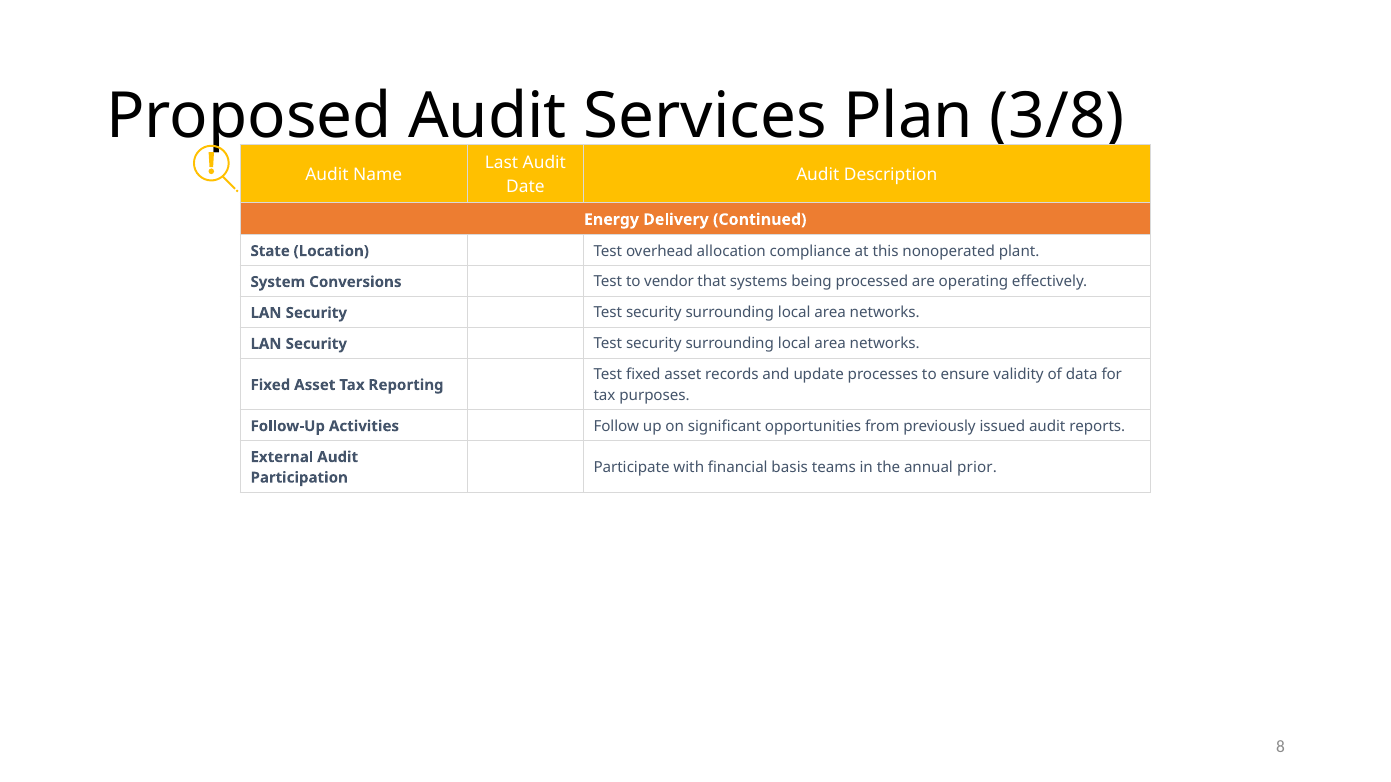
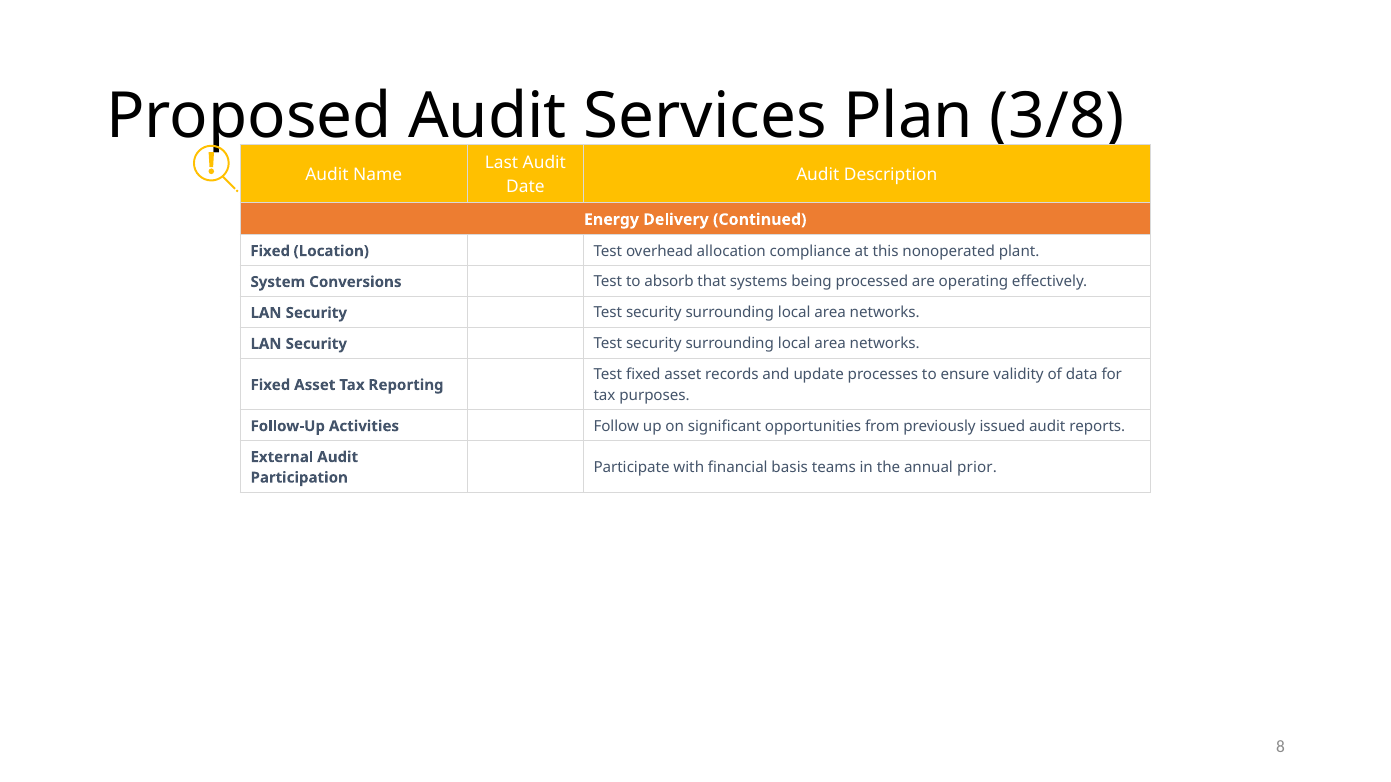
State: State -> Fixed (270, 251)
vendor: vendor -> absorb (669, 282)
